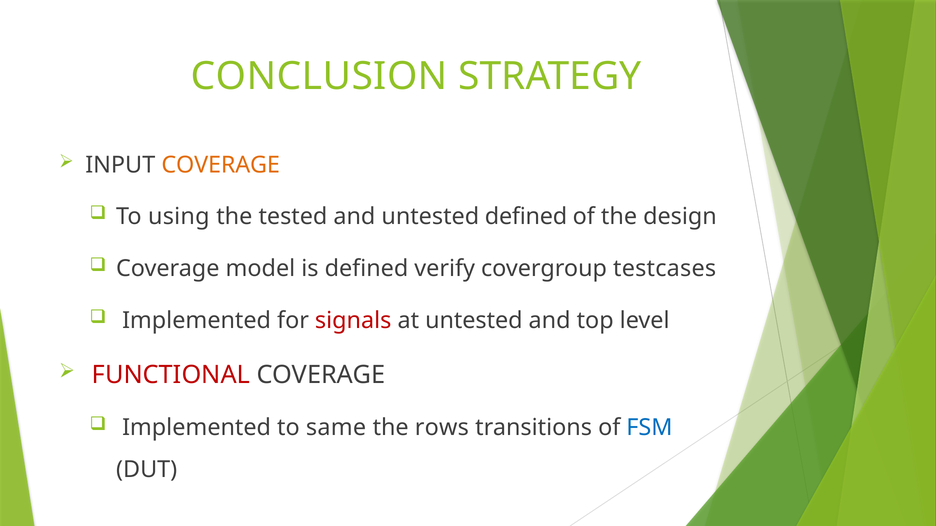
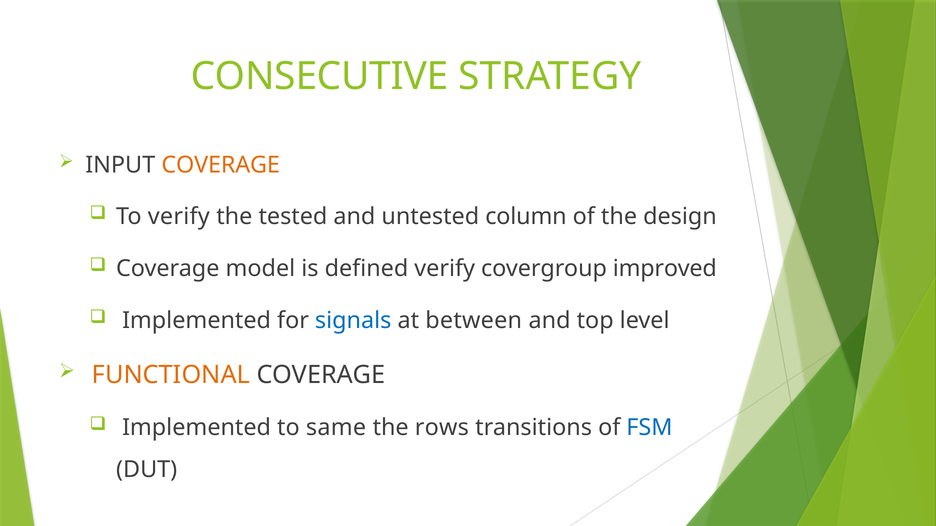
CONCLUSION: CONCLUSION -> CONSECUTIVE (320, 76)
To using: using -> verify (179, 217)
untested defined: defined -> column (526, 217)
testcases: testcases -> improved (665, 269)
signals colour: red -> blue (353, 321)
at untested: untested -> between (474, 321)
FUNCTIONAL colour: red -> orange (171, 375)
